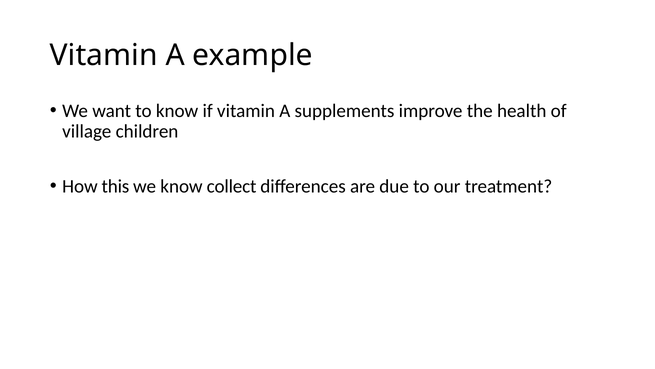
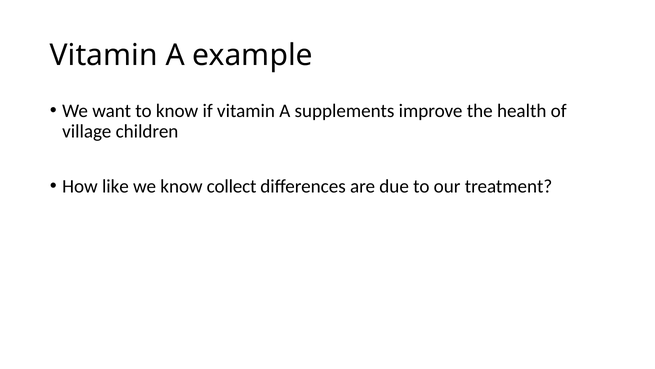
this: this -> like (115, 186)
